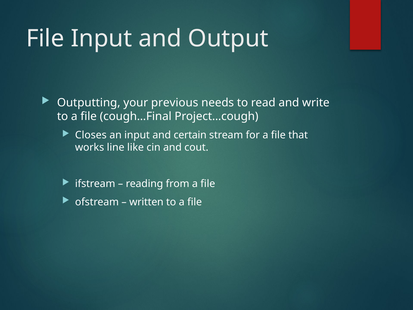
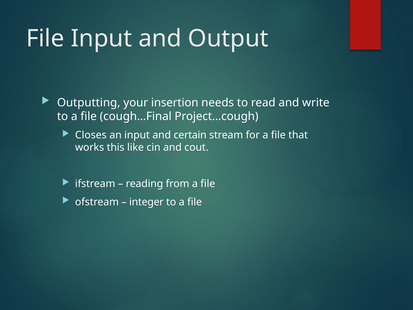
previous: previous -> insertion (175, 102)
line: line -> this (116, 147)
written: written -> integer (146, 202)
